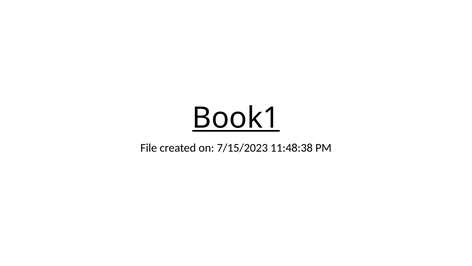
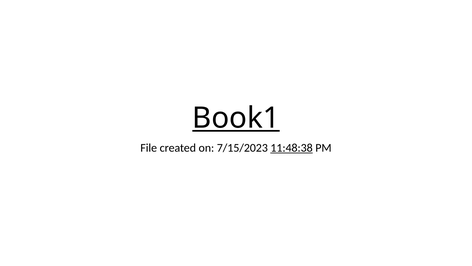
11:48:38 underline: none -> present (292, 148)
